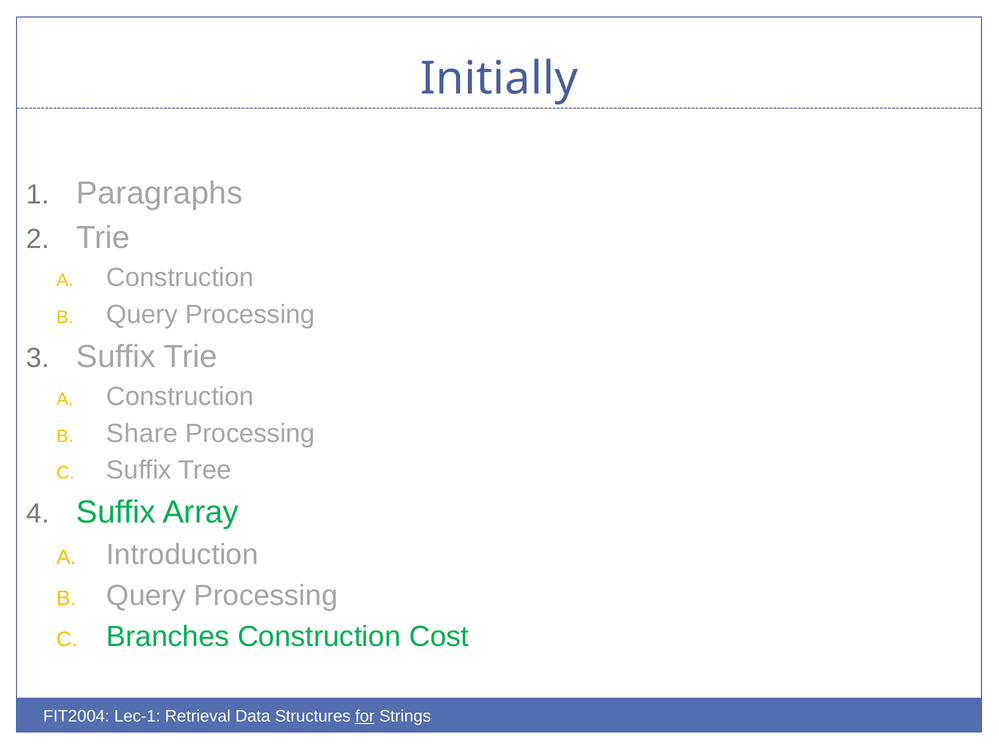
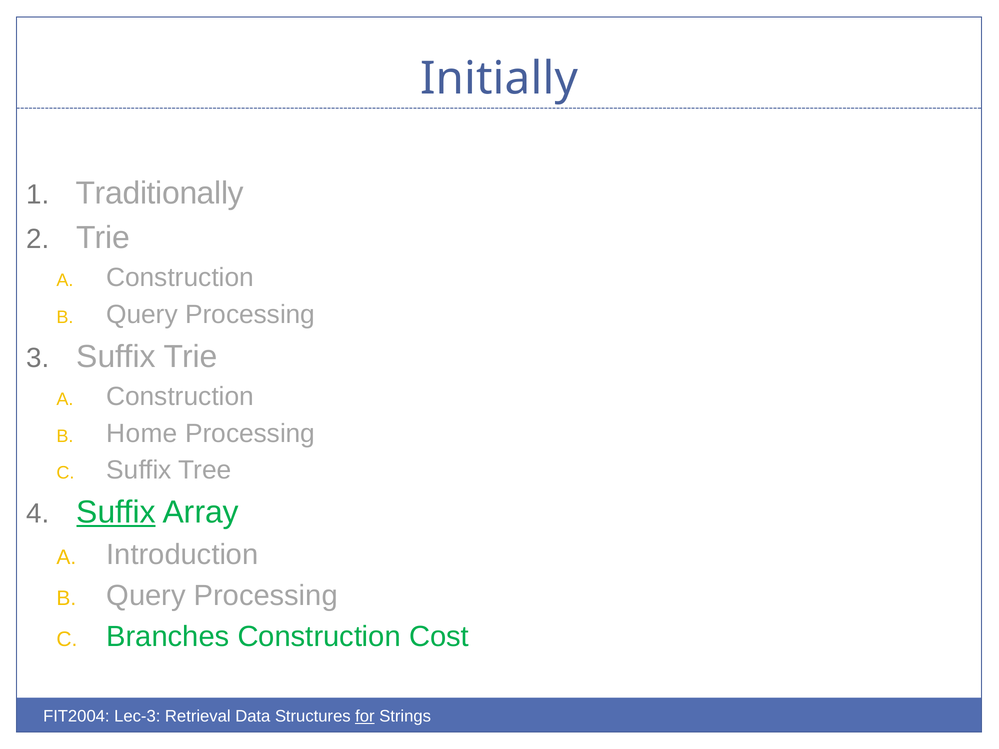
Paragraphs: Paragraphs -> Traditionally (160, 193)
Share: Share -> Home (142, 433)
Suffix underline: none -> present (116, 512)
Lec-1: Lec-1 -> Lec-3 (137, 716)
